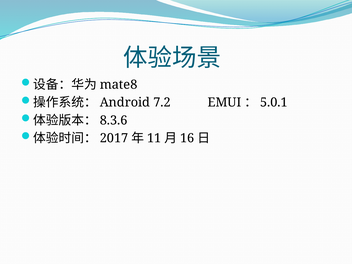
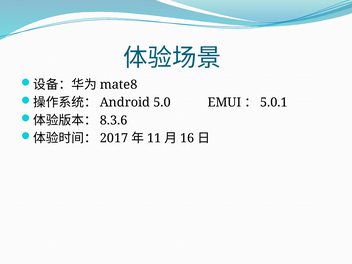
7.2: 7.2 -> 5.0 (162, 103)
